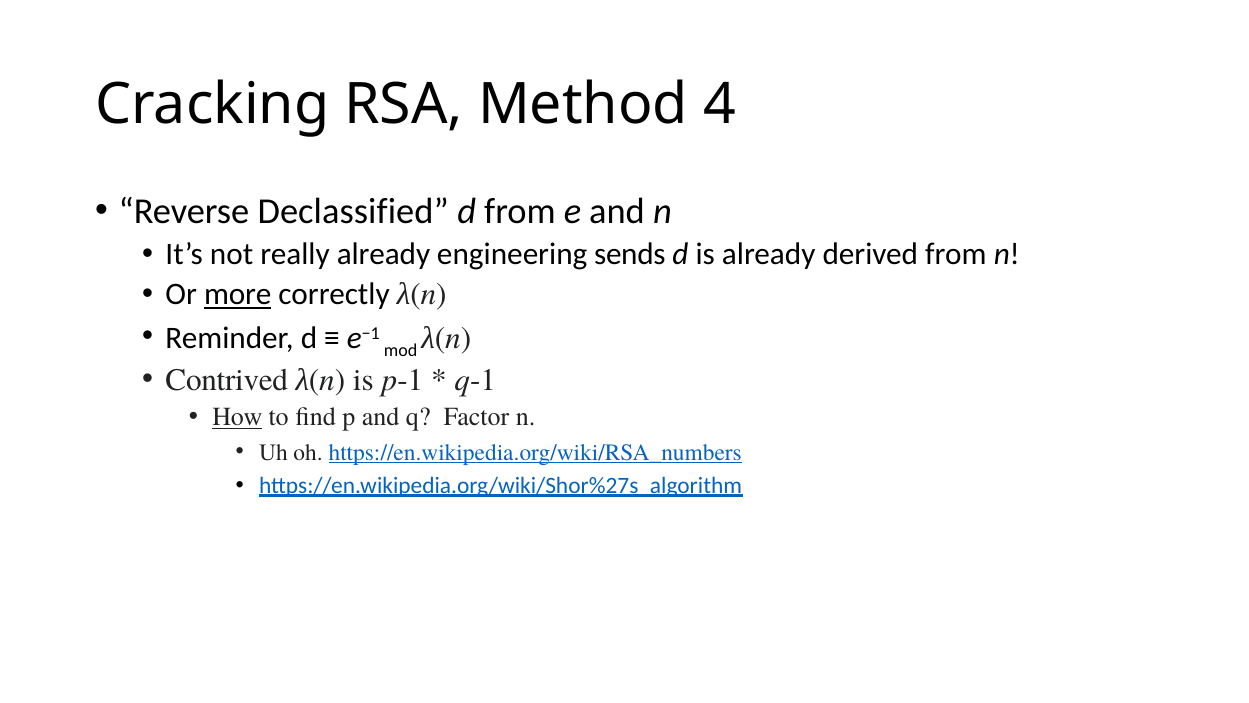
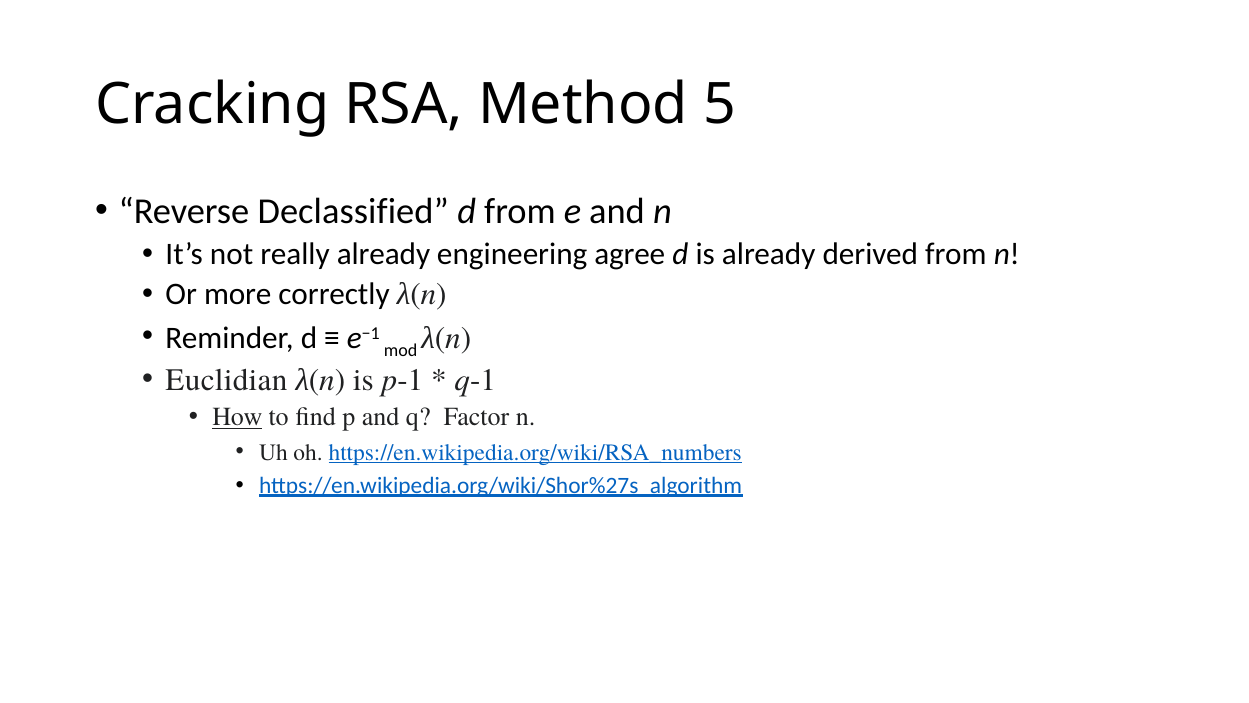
4: 4 -> 5 (719, 105)
sends: sends -> agree (630, 254)
more underline: present -> none (238, 294)
Contrived: Contrived -> Euclidian (226, 379)
